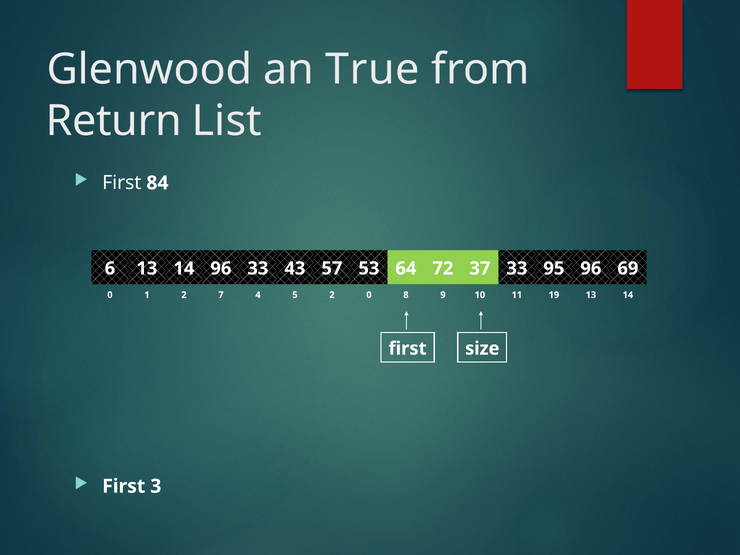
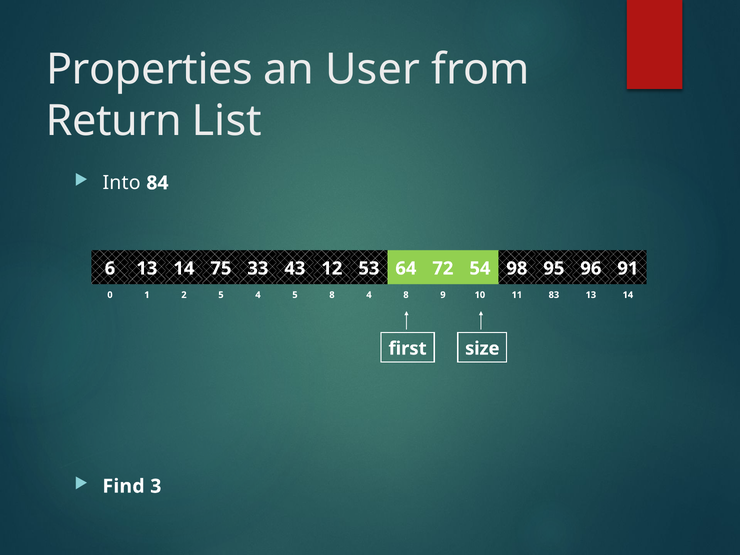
Glenwood: Glenwood -> Properties (150, 69)
True: True -> User (373, 69)
First: First -> Into (122, 183)
13 96: 96 -> 75 (221, 268)
57: 57 -> 12 (332, 268)
37: 37 -> 54 (480, 268)
72 33: 33 -> 98 (517, 268)
69: 69 -> 91 (628, 268)
1 7: 7 -> 5 (221, 295)
4 2: 2 -> 8 (332, 295)
0: 0 -> 4 (369, 295)
19: 19 -> 83 (554, 295)
First: First -> Find (124, 486)
